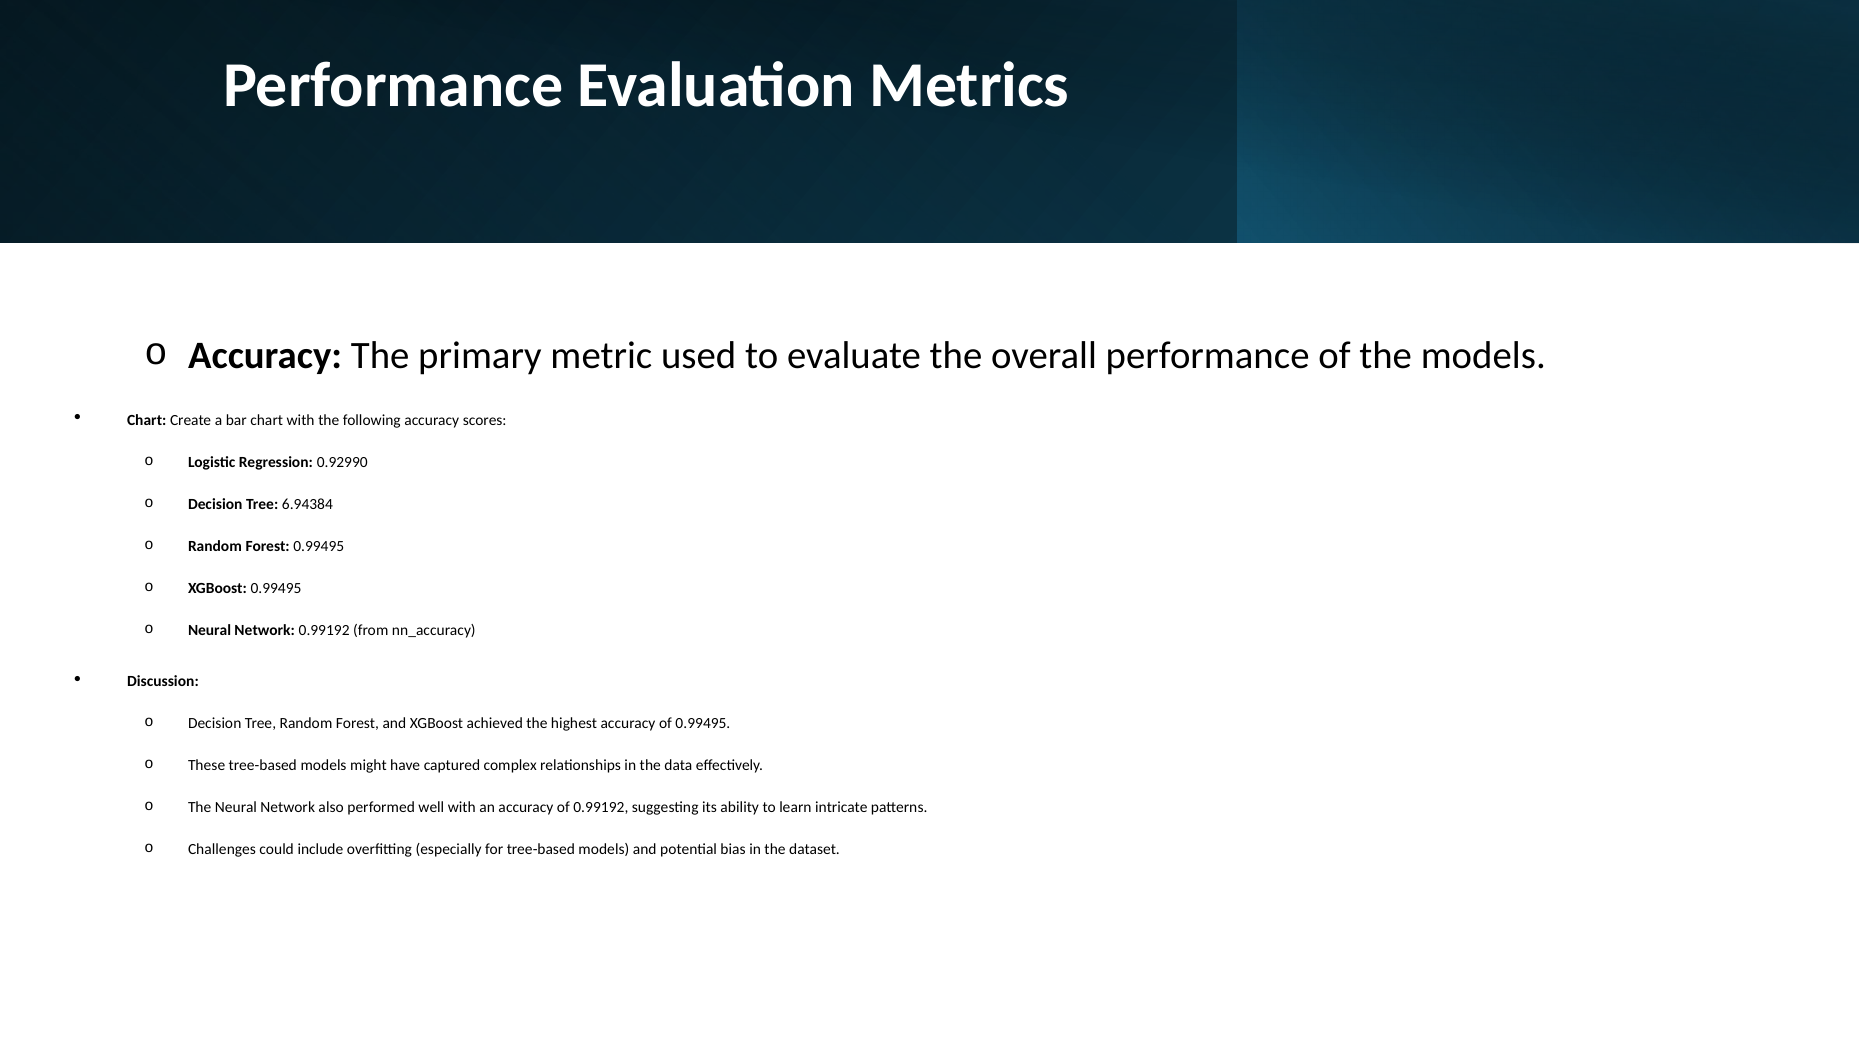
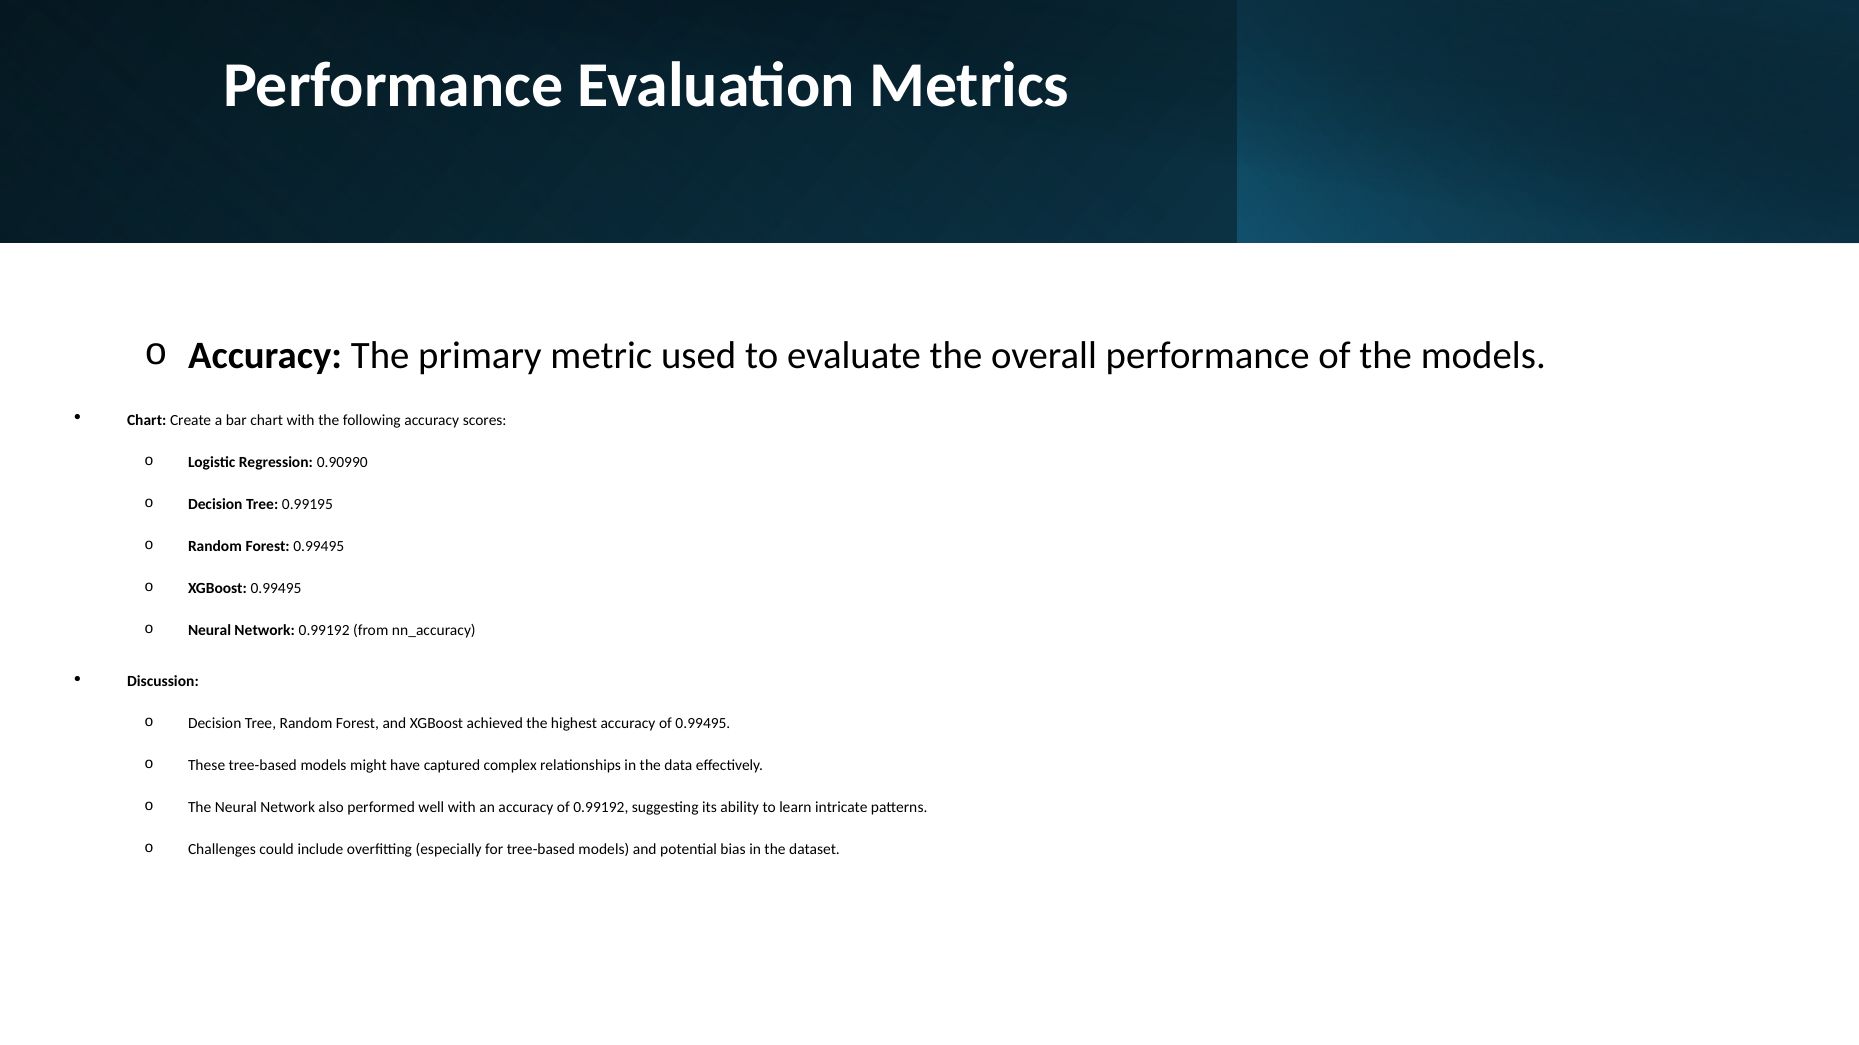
0.92990: 0.92990 -> 0.90990 (342, 463)
6.94384: 6.94384 -> 0.99195 (307, 505)
